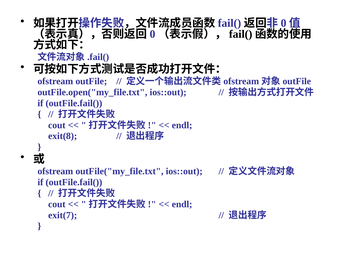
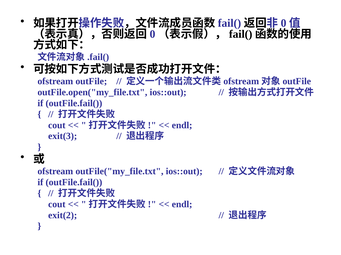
exit(8: exit(8 -> exit(3 (63, 137)
exit(7: exit(7 -> exit(2 (63, 216)
